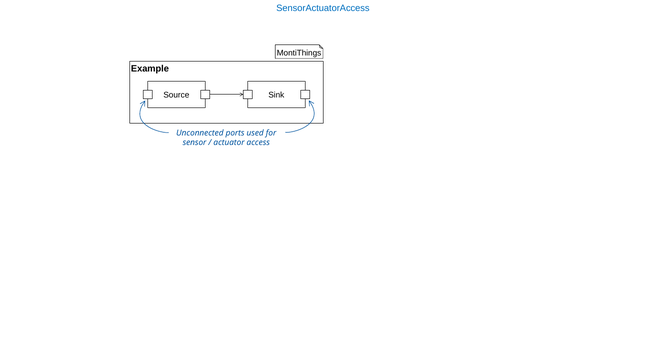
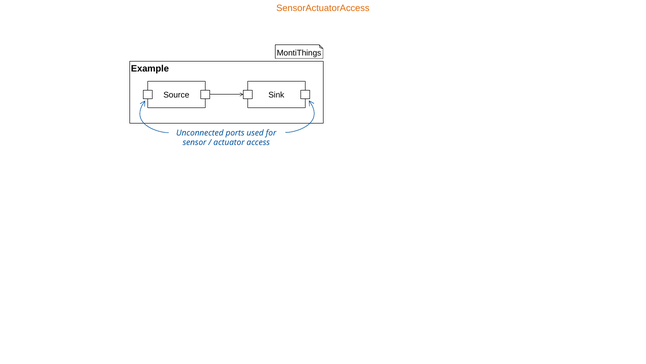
SensorActuatorAccess colour: blue -> orange (323, 8)
